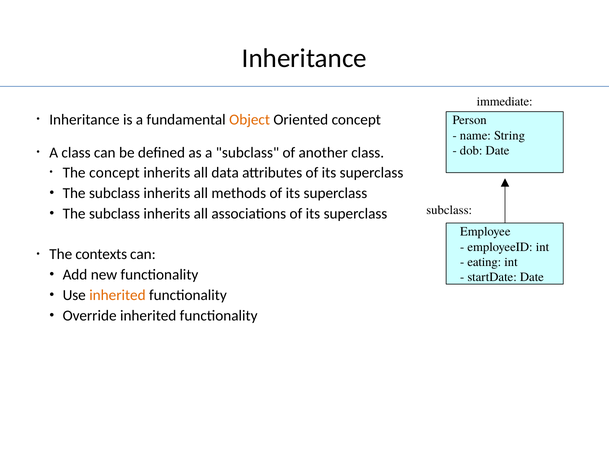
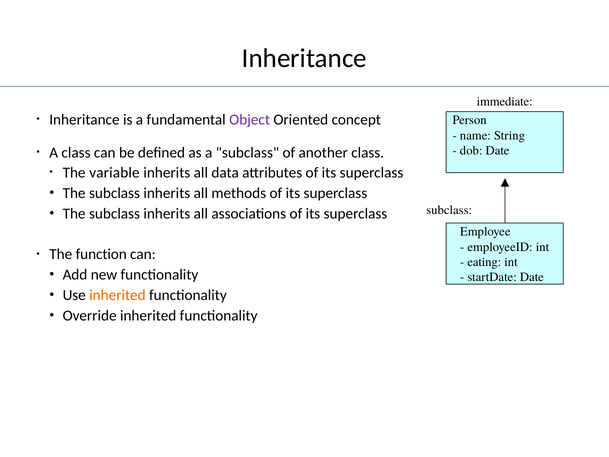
Object colour: orange -> purple (250, 120)
The concept: concept -> variable (114, 173)
contexts: contexts -> function (101, 254)
